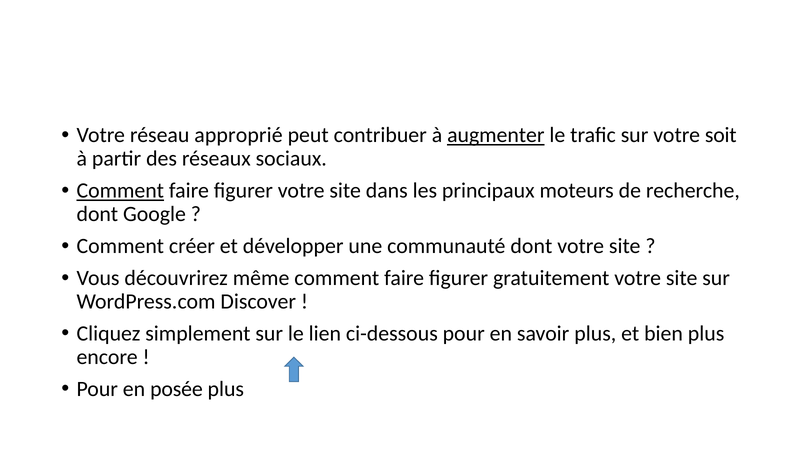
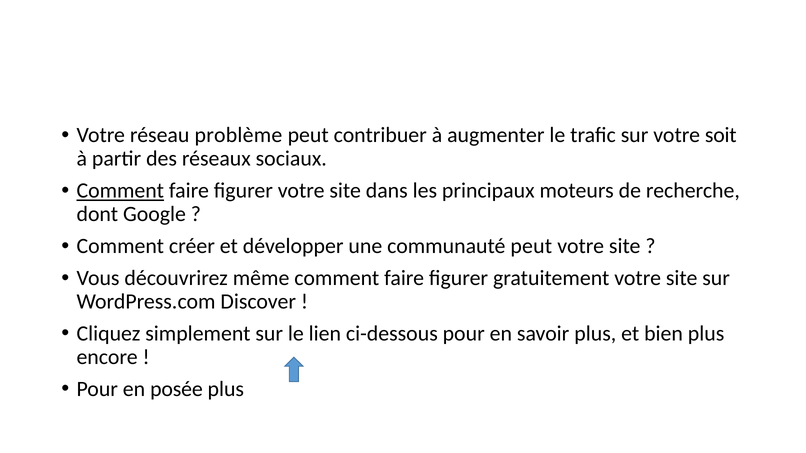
approprié: approprié -> problème (238, 135)
augmenter underline: present -> none (496, 135)
communauté dont: dont -> peut (531, 246)
